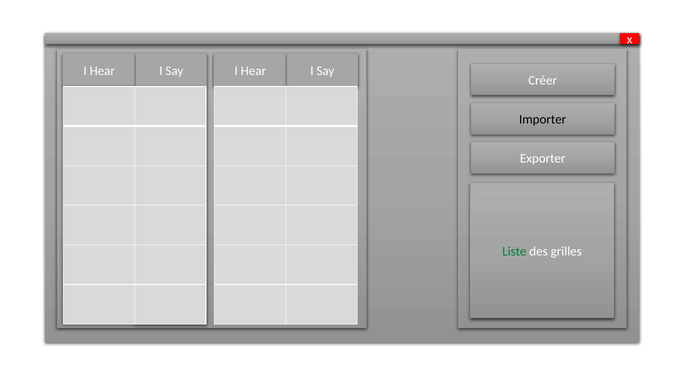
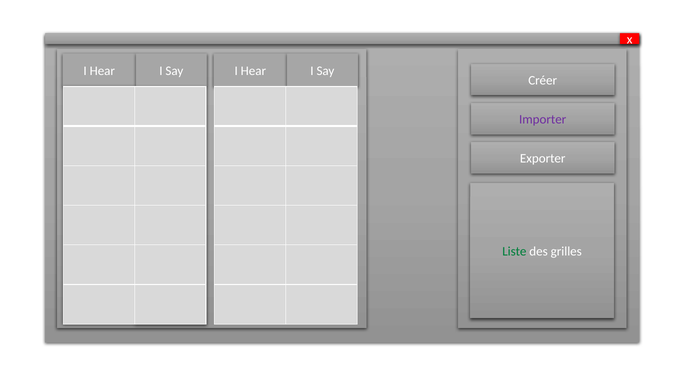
Importer colour: black -> purple (543, 120)
